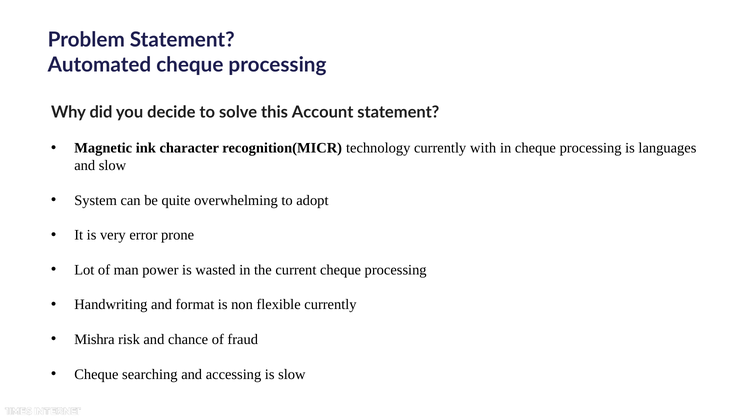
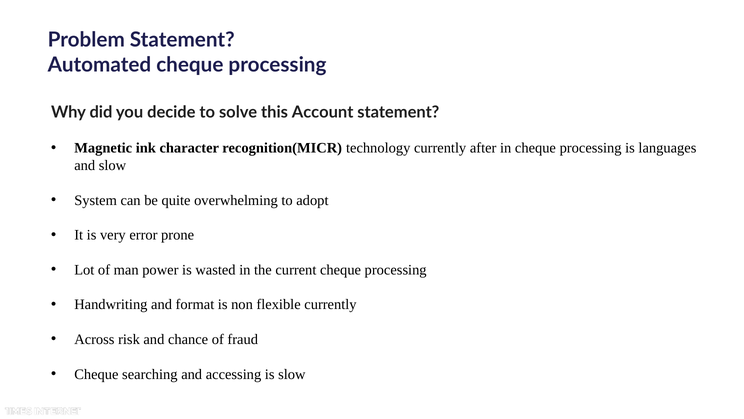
with: with -> after (483, 148)
Mishra: Mishra -> Across (94, 339)
